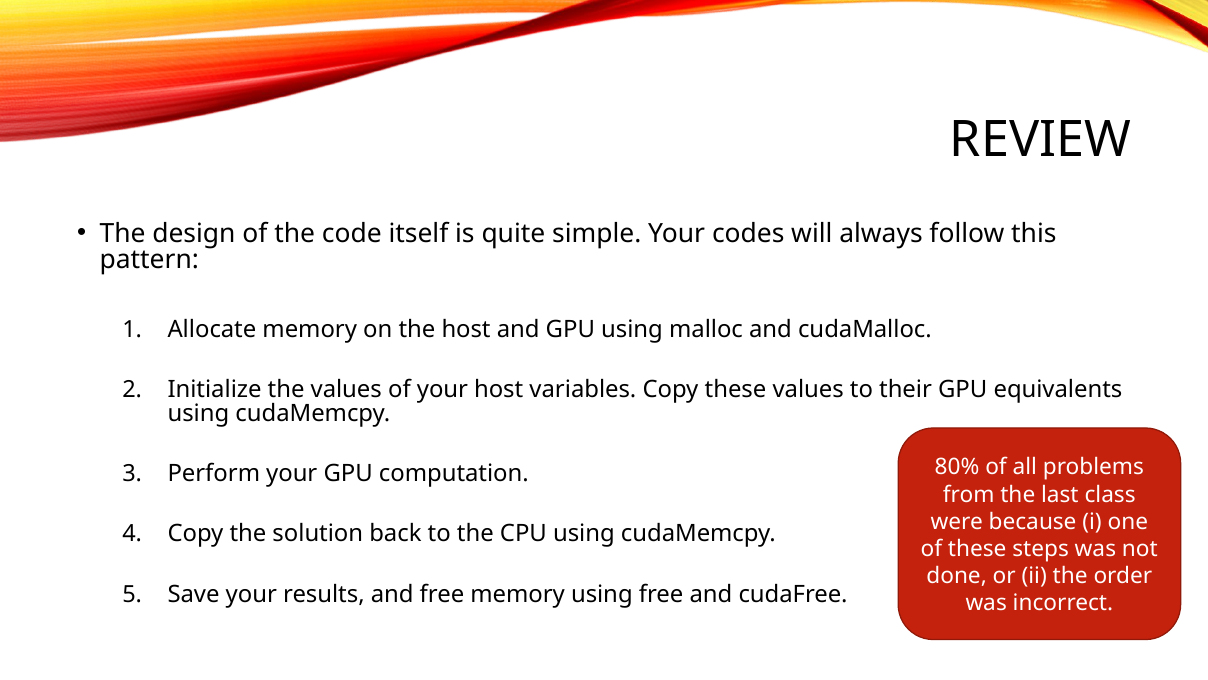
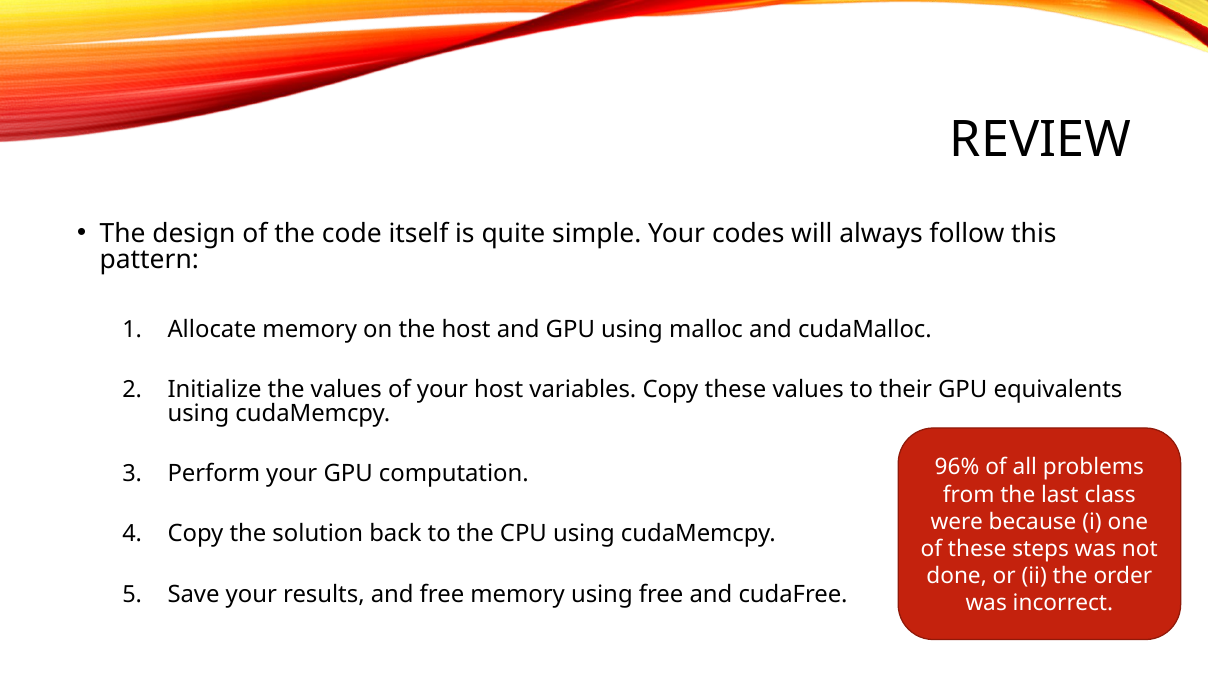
80%: 80% -> 96% (957, 467)
